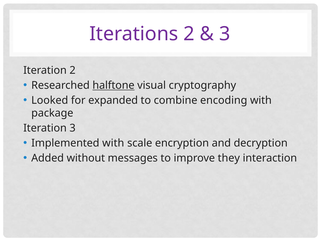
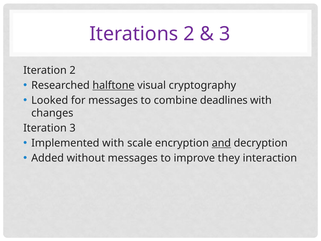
for expanded: expanded -> messages (113, 100)
encoding: encoding -> deadlines (224, 100)
package: package -> changes (52, 113)
and underline: none -> present (221, 143)
